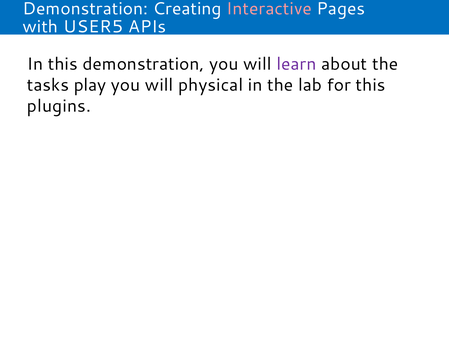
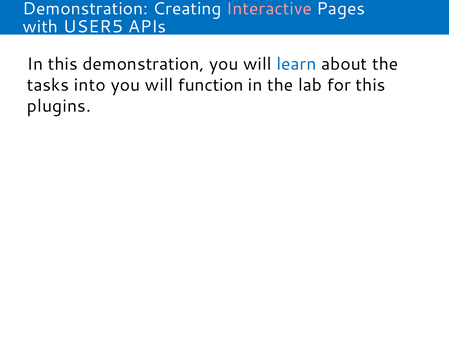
learn colour: purple -> blue (296, 64)
play: play -> into (90, 85)
physical: physical -> function (211, 85)
